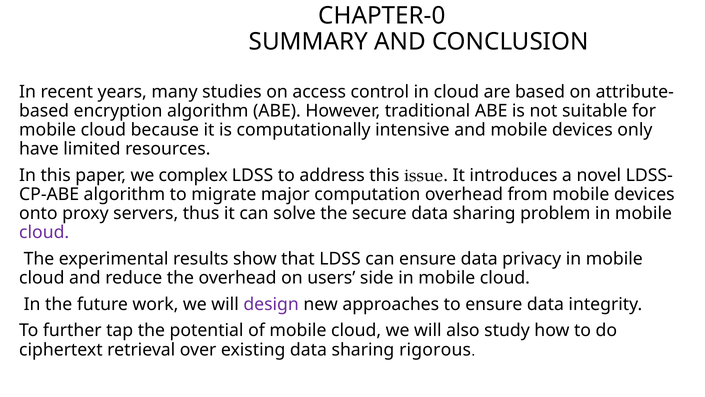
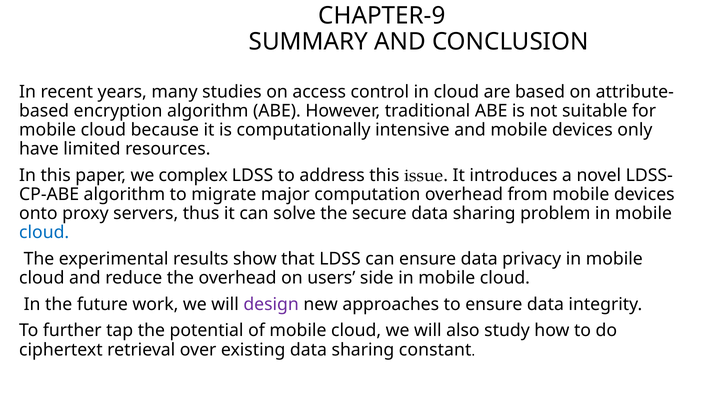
CHAPTER-0: CHAPTER-0 -> CHAPTER-9 (382, 16)
cloud colour: purple -> blue (44, 232)
rigorous: rigorous -> constant (435, 349)
